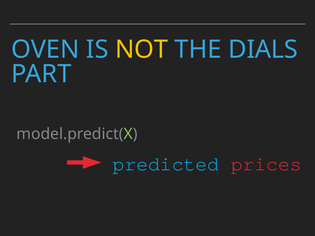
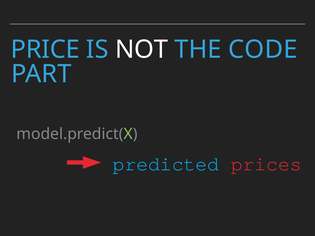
OVEN: OVEN -> PRICE (45, 50)
NOT colour: yellow -> white (142, 50)
DIALS: DIALS -> CODE (263, 50)
